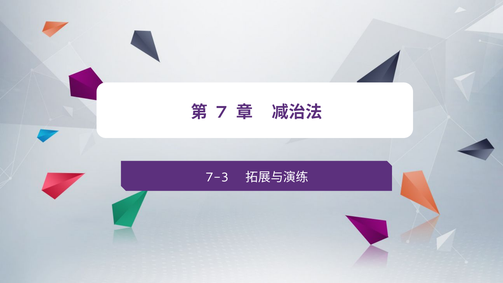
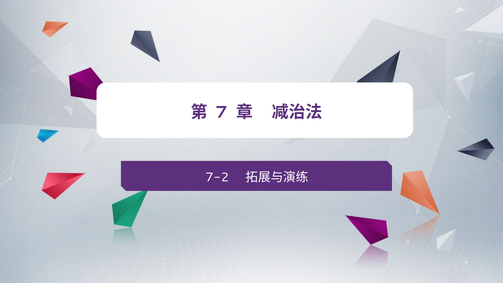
7-3: 7-3 -> 7-2 (217, 177)
